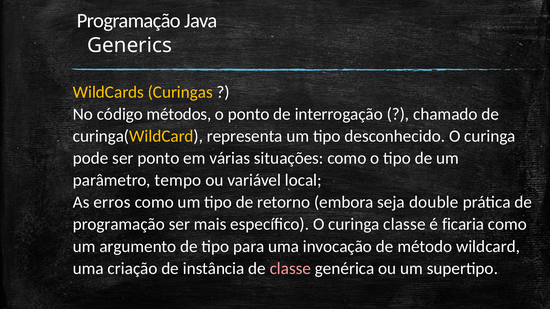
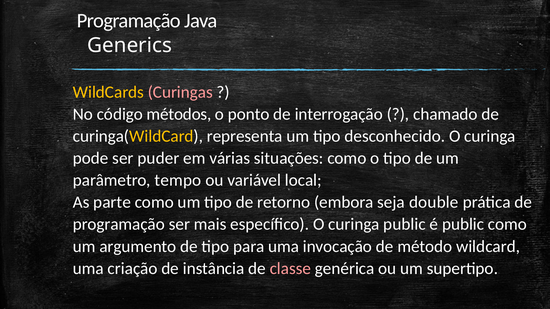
Curingas colour: yellow -> pink (180, 92)
ser ponto: ponto -> puder (158, 158)
erros: erros -> parte (112, 203)
curinga classe: classe -> public (405, 225)
é ficaria: ficaria -> public (463, 225)
